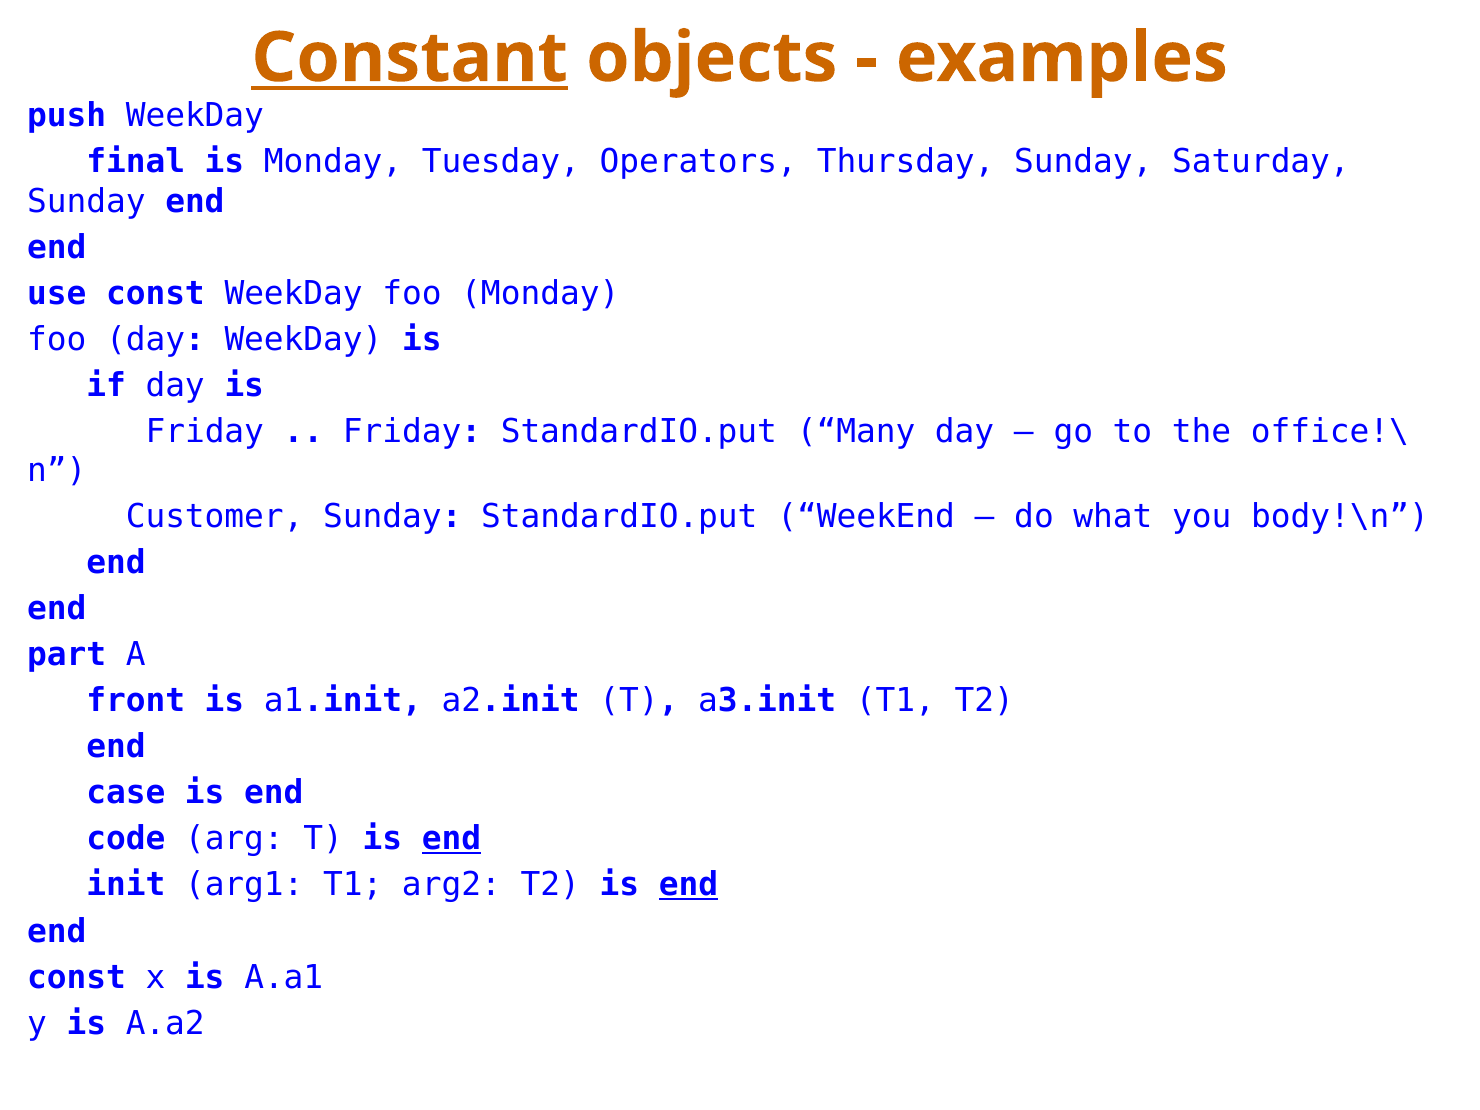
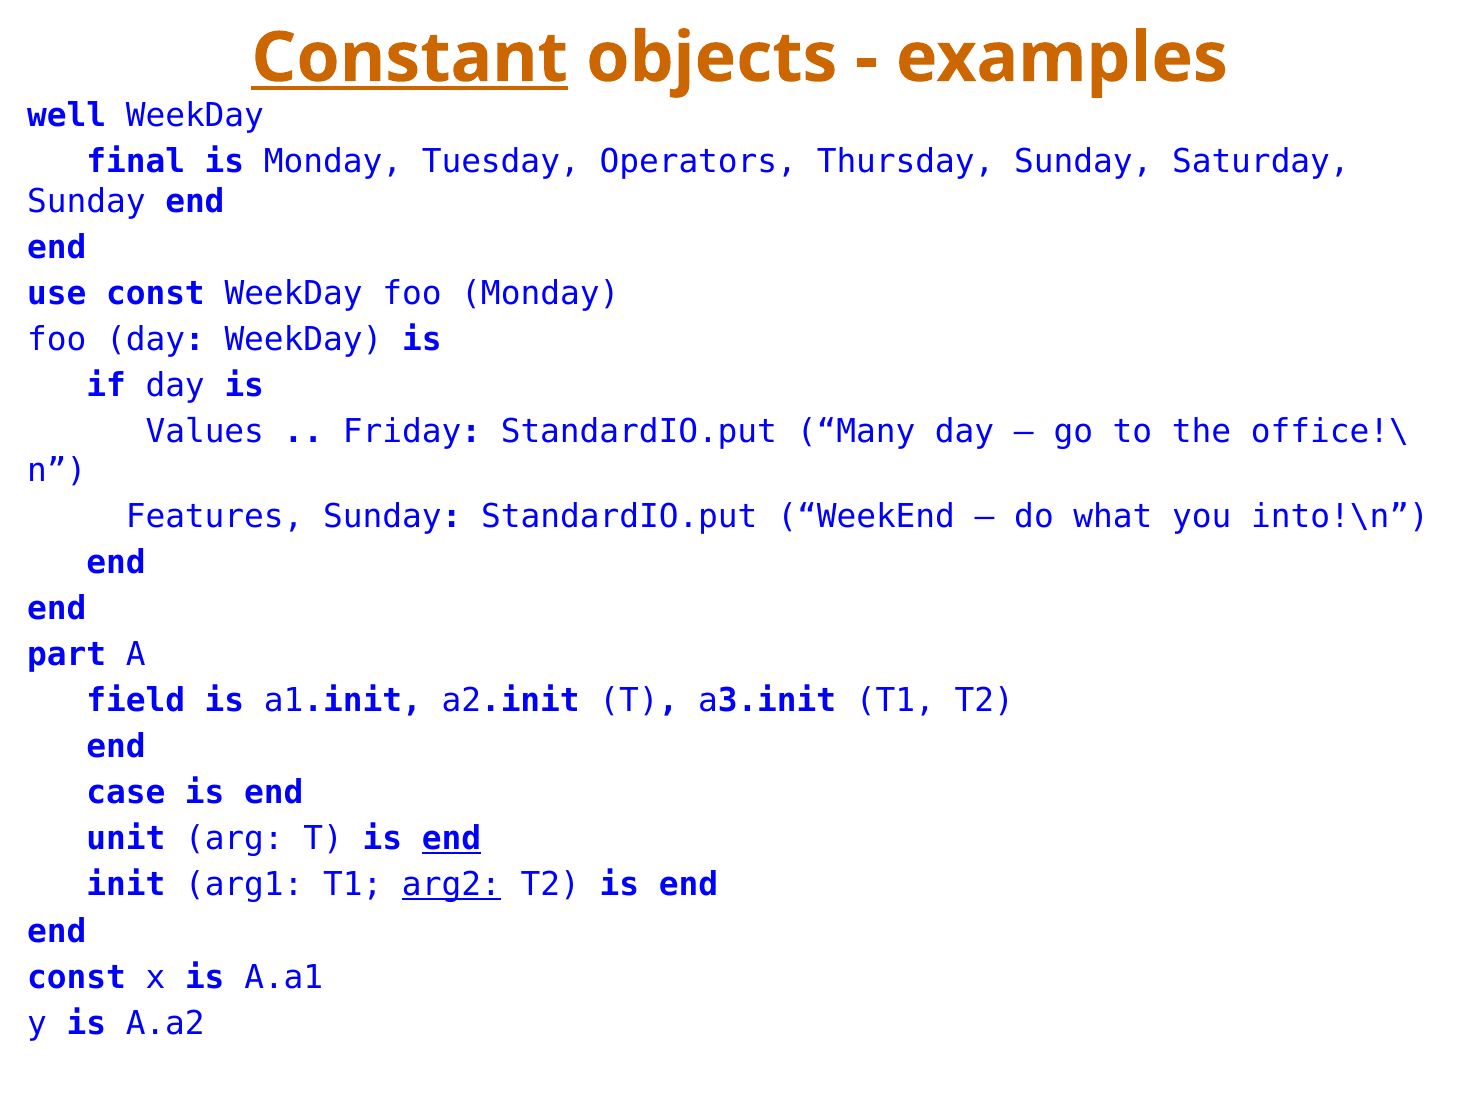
push: push -> well (67, 116)
Friday: Friday -> Values (205, 431)
Customer: Customer -> Features (215, 517)
body!\n: body!\n -> into!\n (1340, 517)
front: front -> field (136, 701)
code: code -> unit (126, 839)
arg2 underline: none -> present (451, 885)
end underline: present -> none (689, 885)
